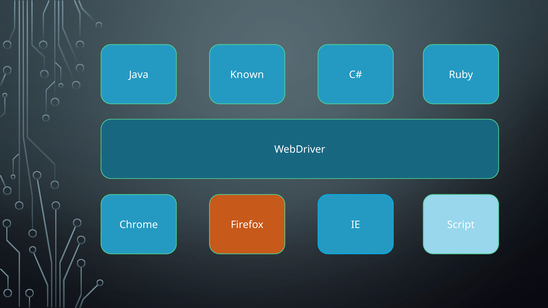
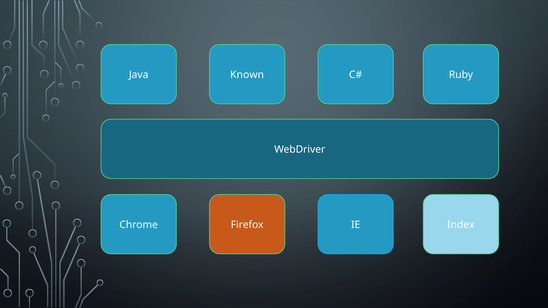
Script: Script -> Index (461, 225)
